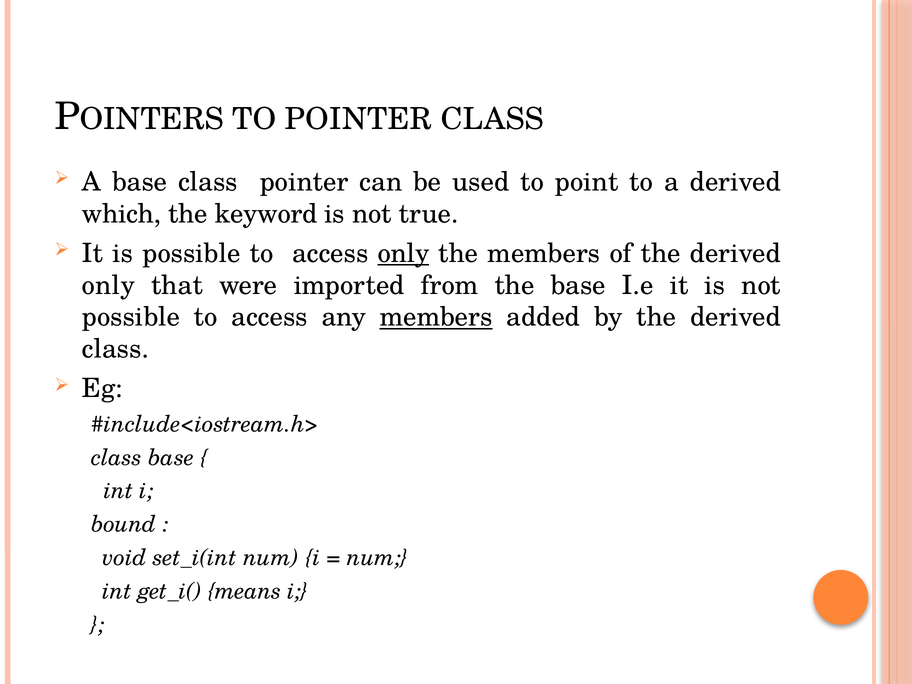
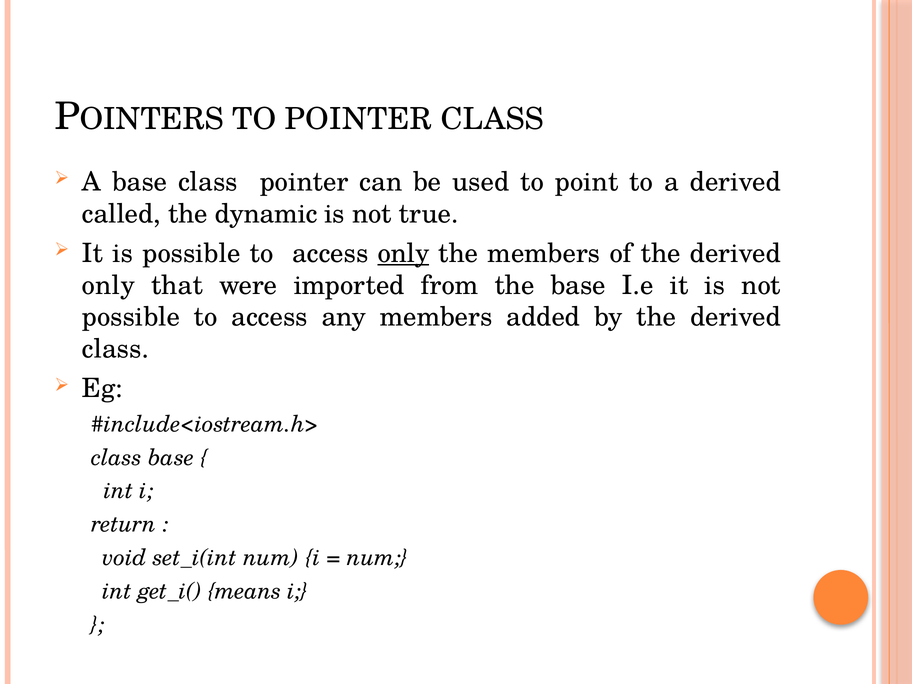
which: which -> called (121, 214)
keyword: keyword -> dynamic (266, 214)
members underline: present -> none (436, 317)
bound: bound -> return (124, 524)
